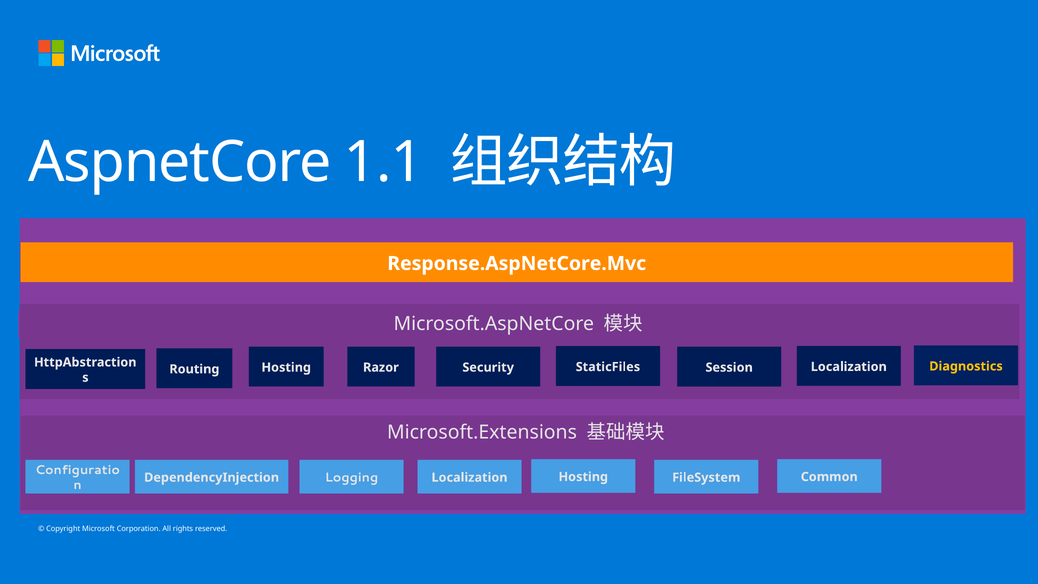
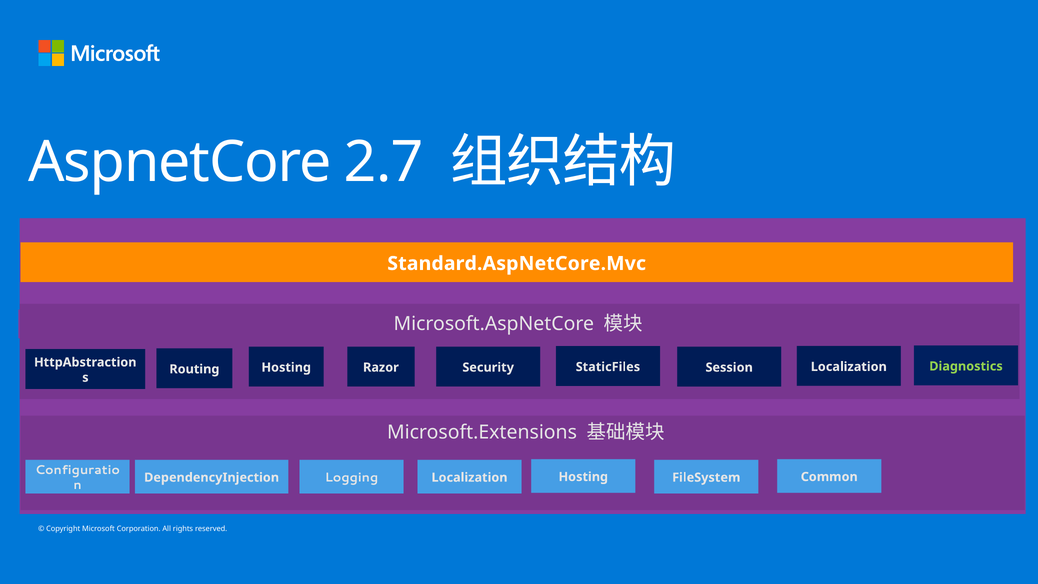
1.1: 1.1 -> 2.7 (384, 162)
Response.AspNetCore.Mvc: Response.AspNetCore.Mvc -> Standard.AspNetCore.Mvc (517, 264)
Diagnostics colour: yellow -> light green (966, 366)
